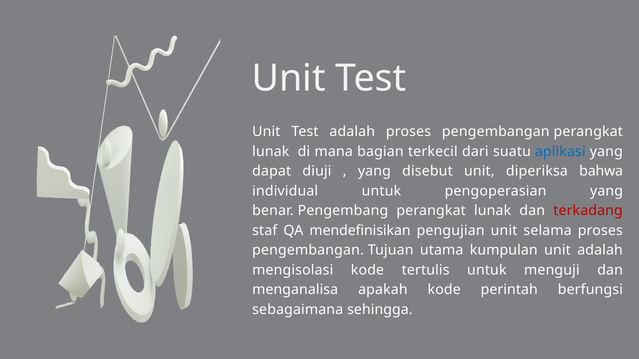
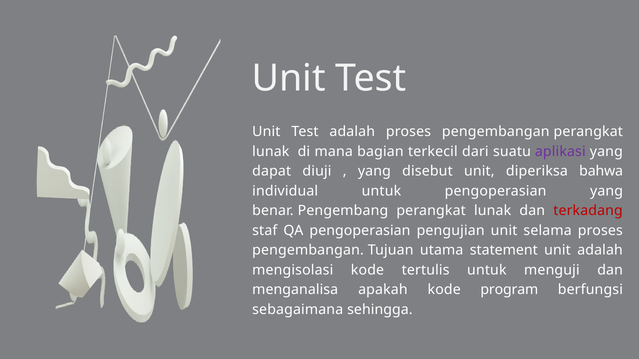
aplikasi colour: blue -> purple (560, 152)
QA mendefinisikan: mendefinisikan -> pengoperasian (360, 231)
kumpulan: kumpulan -> statement (504, 250)
perintah: perintah -> program (509, 290)
